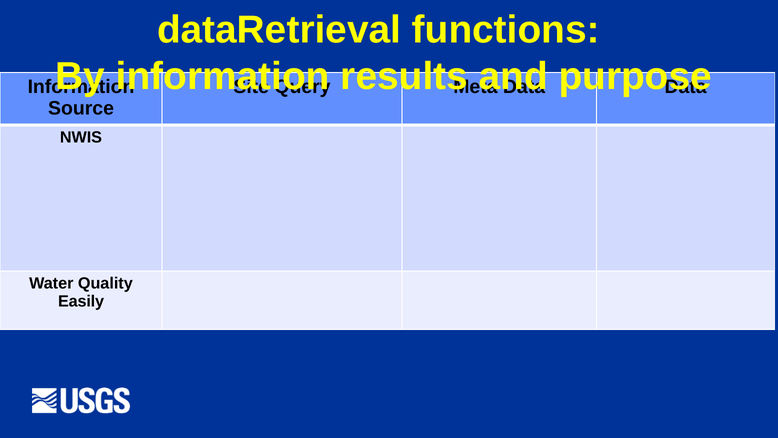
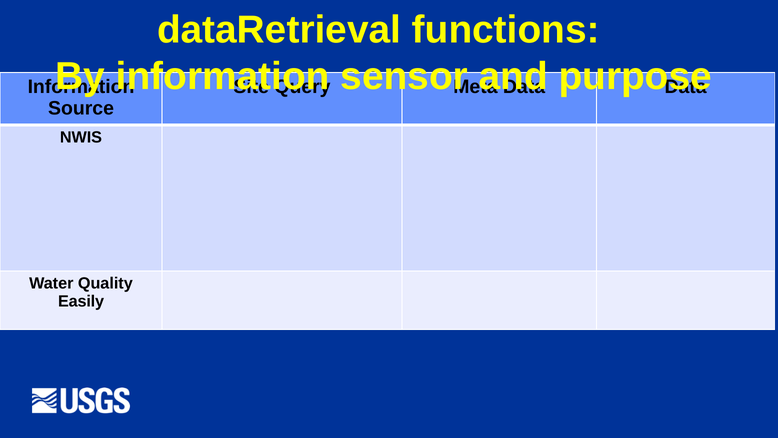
results: results -> sensor (404, 77)
